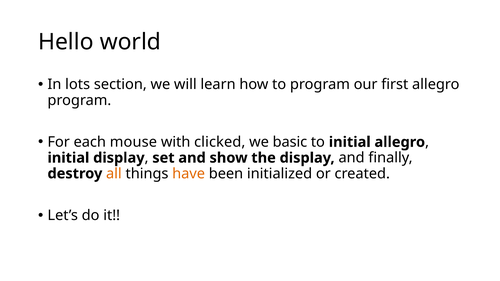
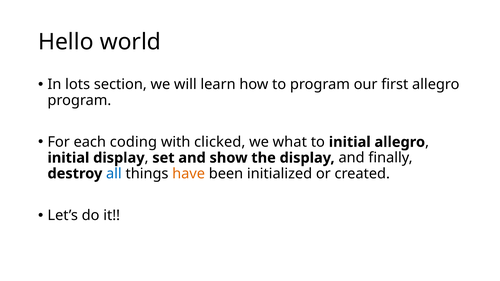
mouse: mouse -> coding (133, 142)
basic: basic -> what (290, 142)
all colour: orange -> blue (114, 174)
